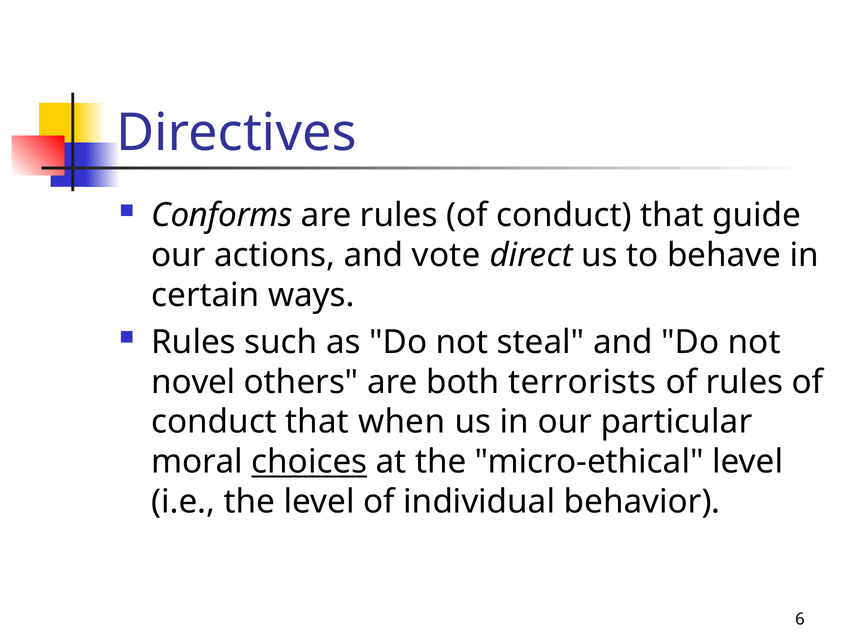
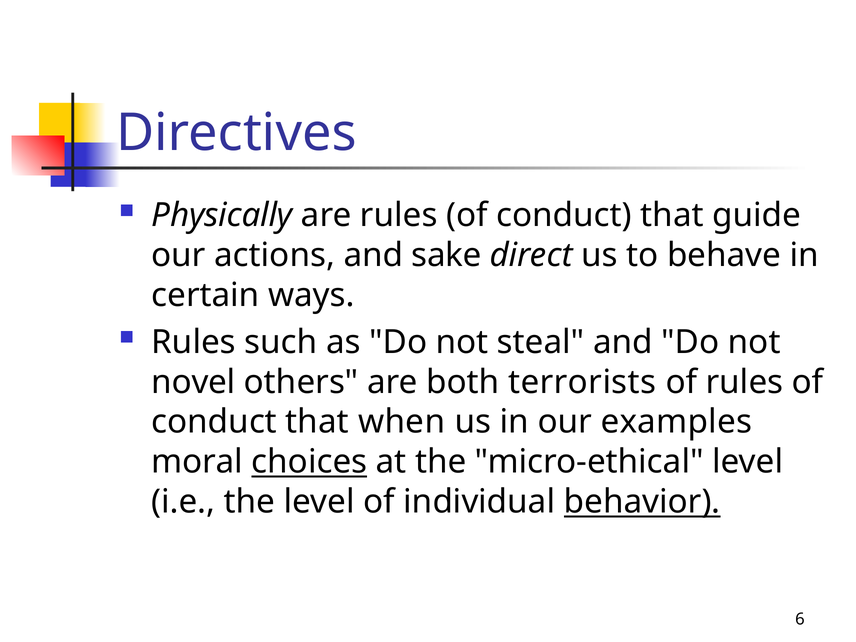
Conforms: Conforms -> Physically (222, 215)
vote: vote -> sake (446, 255)
particular: particular -> examples (676, 422)
behavior underline: none -> present (642, 502)
